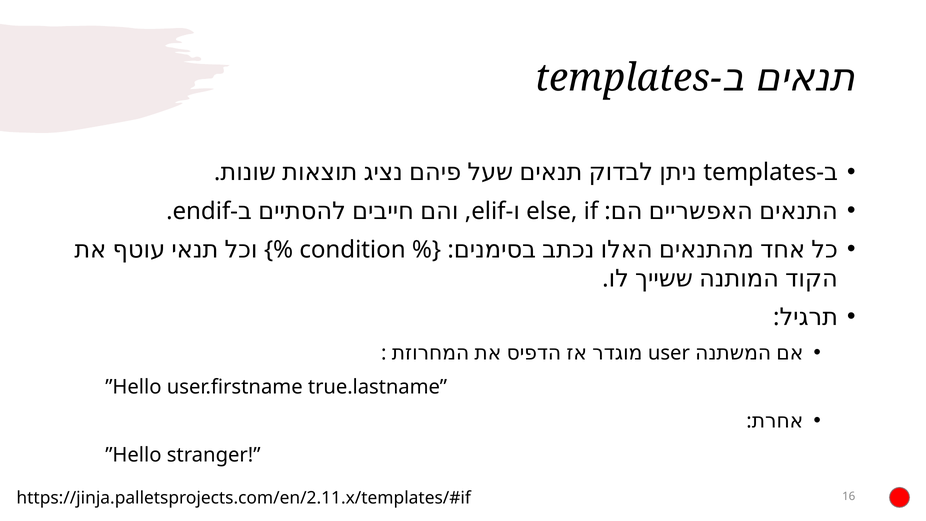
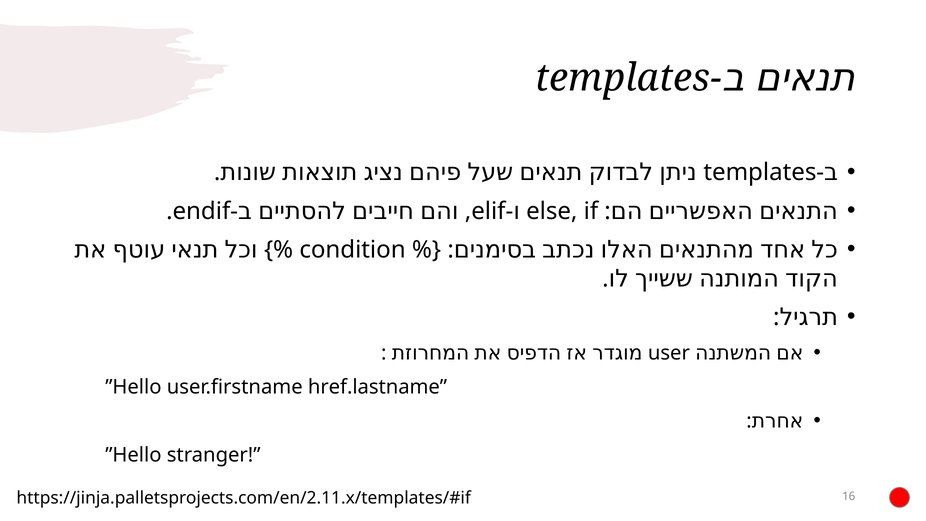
true.lastname: true.lastname -> href.lastname (378, 387)
